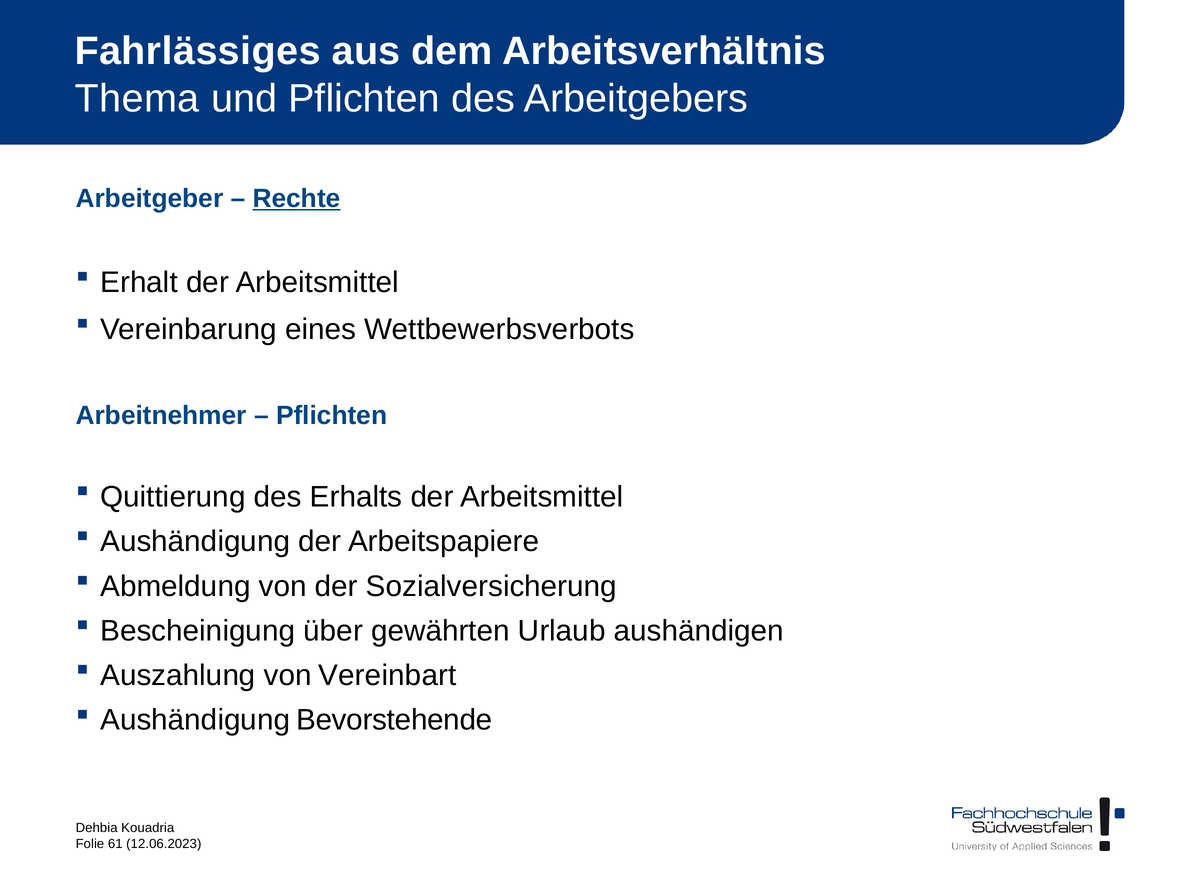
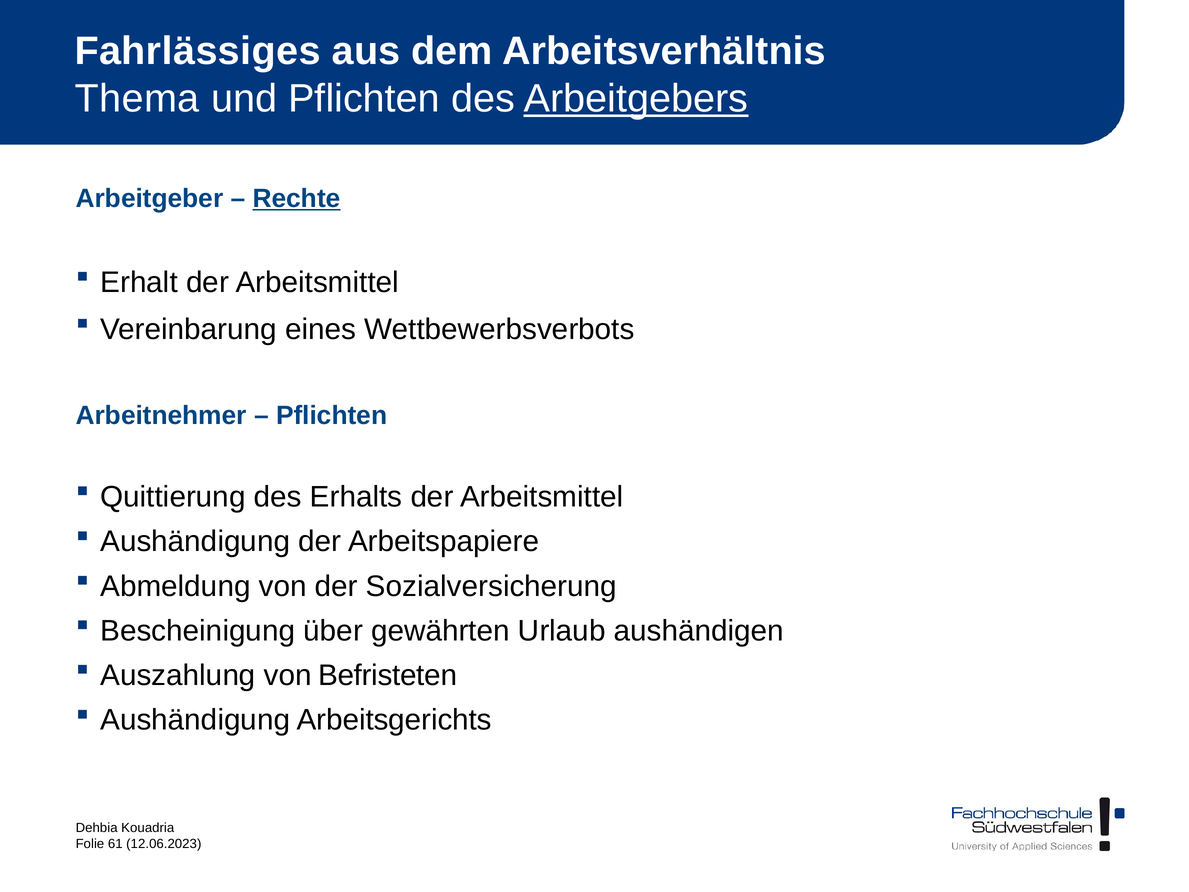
Arbeitgebers underline: none -> present (636, 99)
Vereinbart: Vereinbart -> Befristeten (388, 675)
Bevorstehende: Bevorstehende -> Arbeitsgerichts (394, 720)
